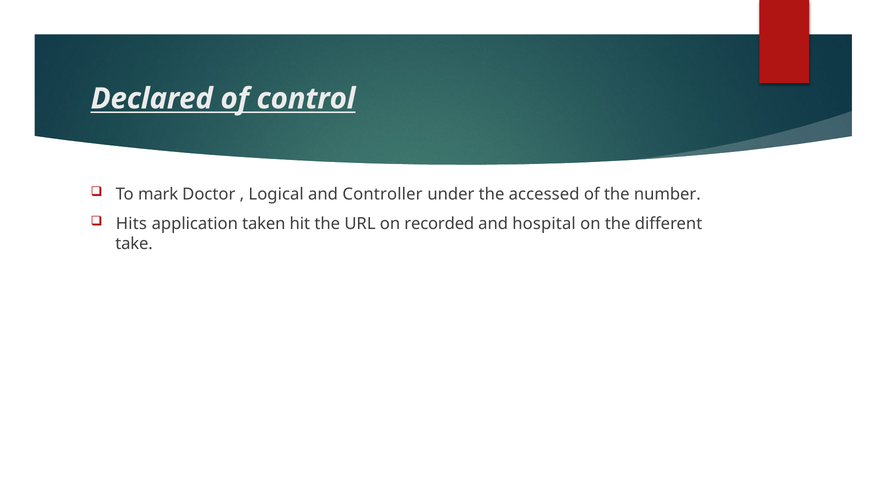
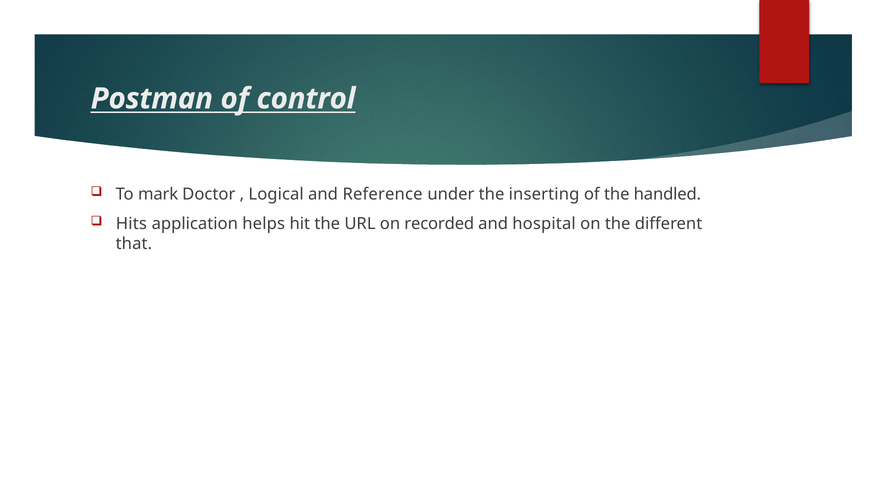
Declared: Declared -> Postman (152, 99)
Controller: Controller -> Reference (383, 194)
accessed: accessed -> inserting (544, 194)
number: number -> handled (667, 194)
taken: taken -> helps (264, 224)
take: take -> that (134, 244)
